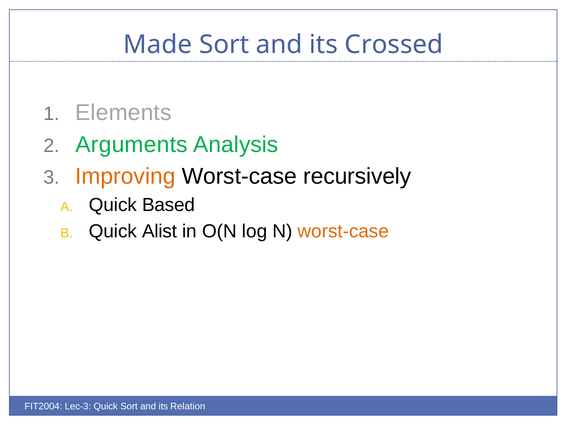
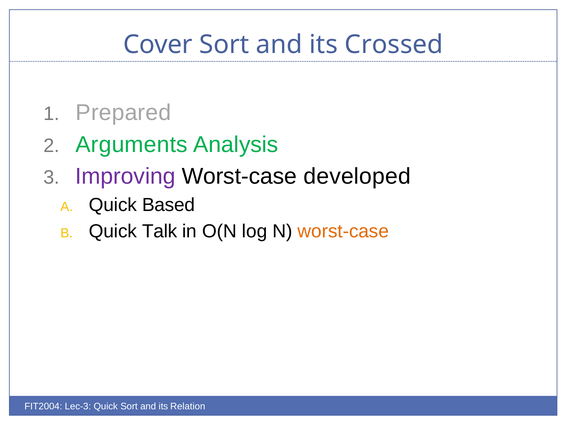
Made: Made -> Cover (158, 45)
Elements: Elements -> Prepared (123, 113)
Improving colour: orange -> purple (125, 177)
recursively: recursively -> developed (357, 177)
Alist: Alist -> Talk (160, 232)
